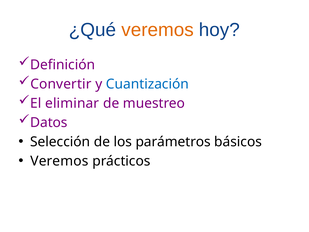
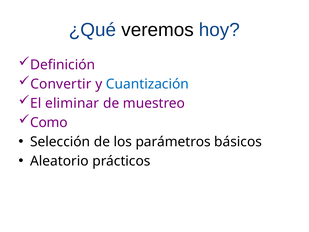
veremos colour: orange -> black (158, 30)
Datos: Datos -> Como (49, 123)
Veremos: Veremos -> Aleatorio (59, 161)
